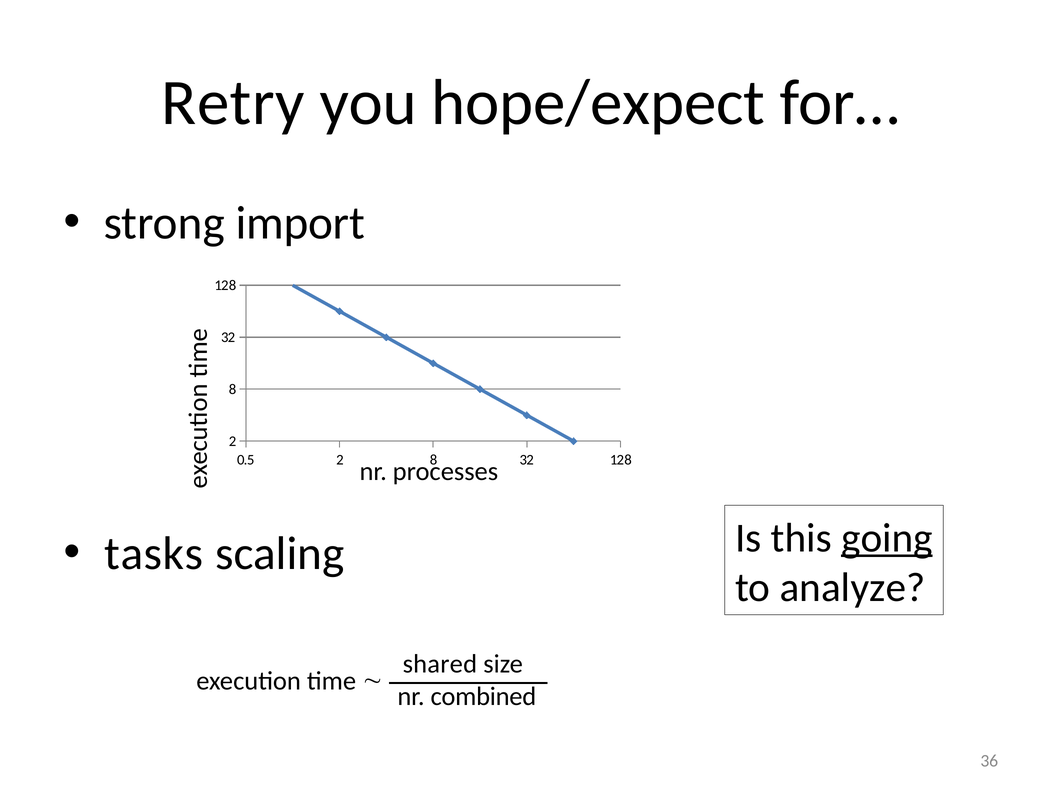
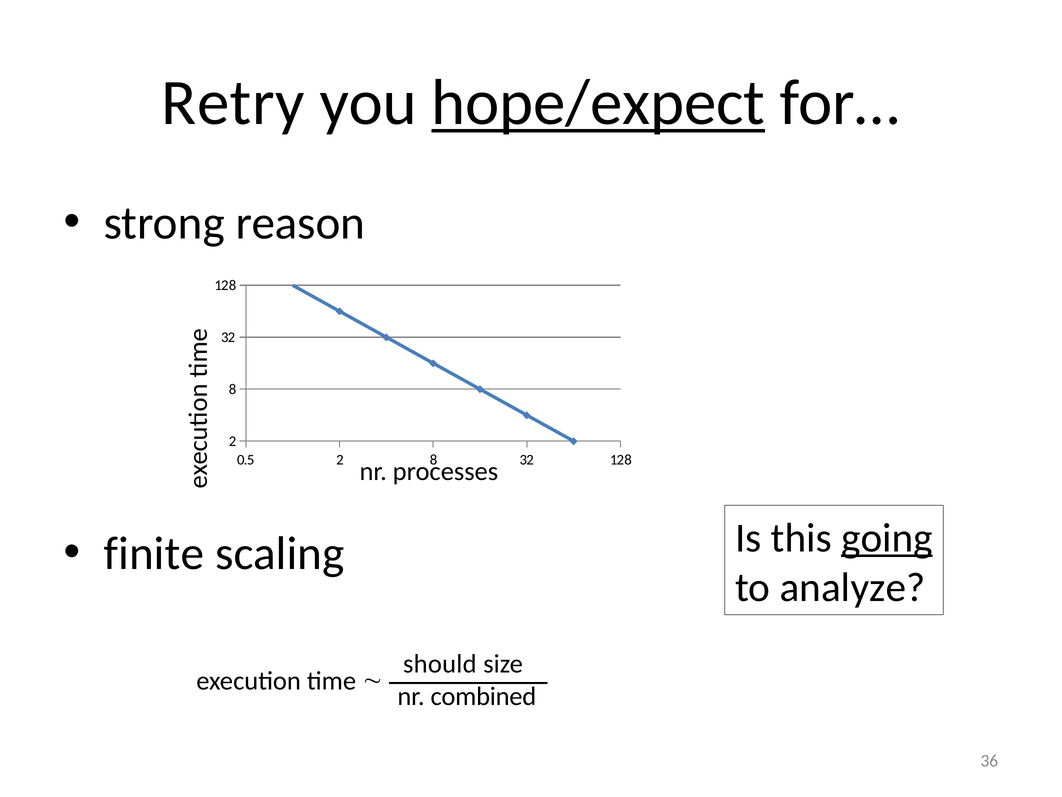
hope/expect underline: none -> present (598, 103)
import: import -> reason (300, 223)
tasks: tasks -> finite (154, 553)
shared: shared -> should (440, 664)
